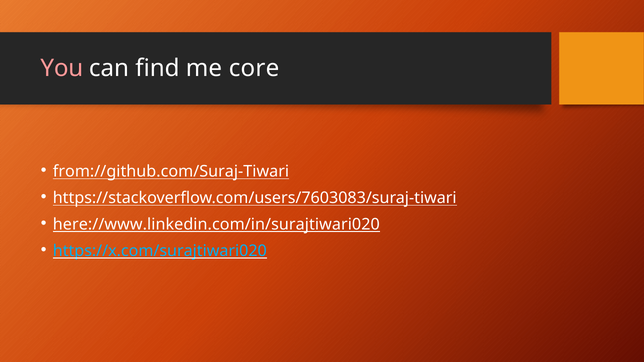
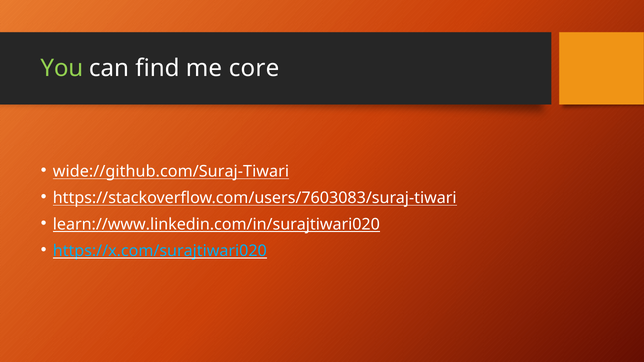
You colour: pink -> light green (62, 68)
from://github.com/Suraj-Tiwari: from://github.com/Suraj-Tiwari -> wide://github.com/Suraj-Tiwari (171, 171)
here://www.linkedin.com/in/surajtiwari020: here://www.linkedin.com/in/surajtiwari020 -> learn://www.linkedin.com/in/surajtiwari020 (216, 224)
